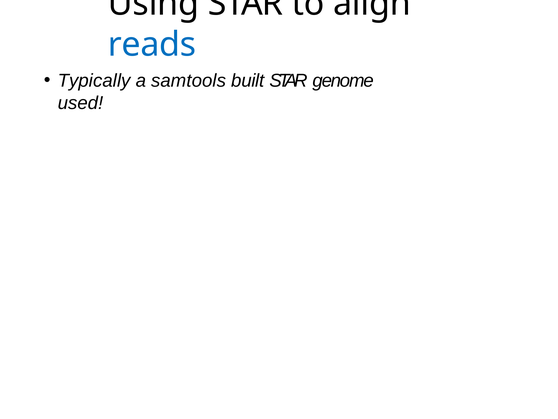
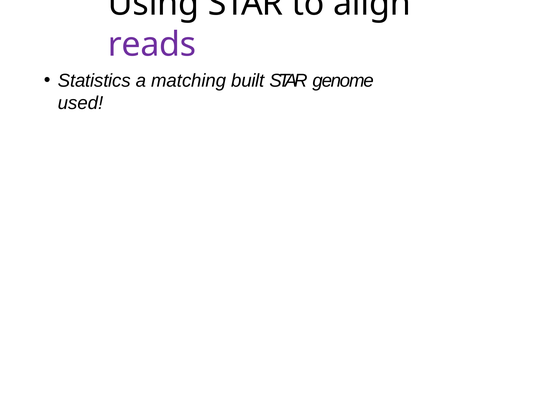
reads colour: blue -> purple (152, 44)
Typically: Typically -> Statistics (94, 81)
samtools: samtools -> matching (189, 81)
